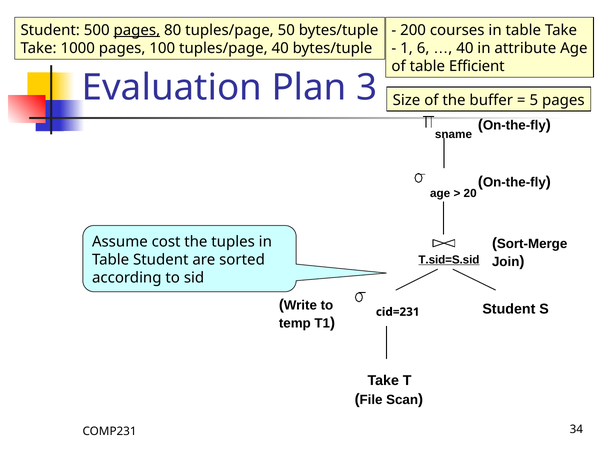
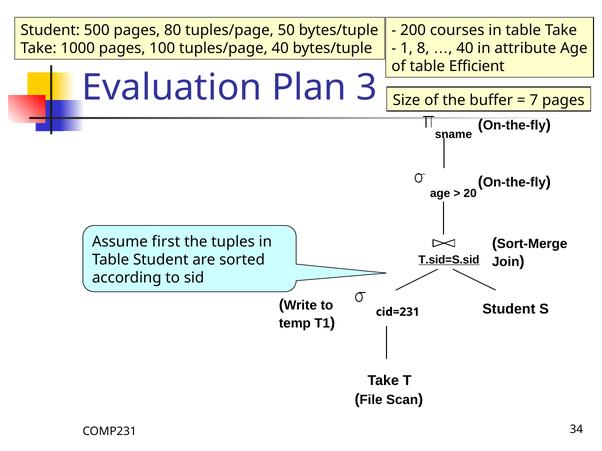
pages underline: present -> none (137, 30)
6: 6 -> 8 (423, 48)
5: 5 -> 7 (534, 100)
cost: cost -> first (166, 242)
